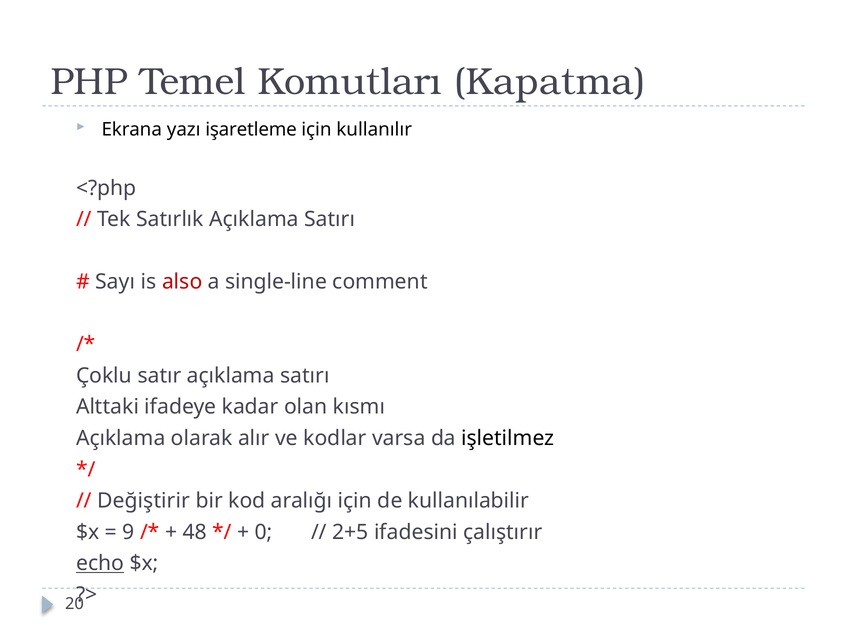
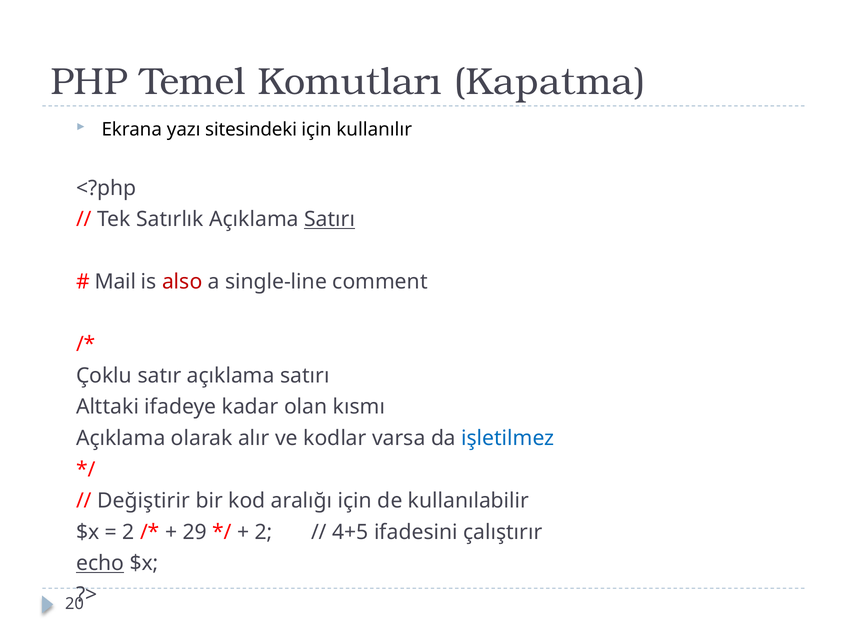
işaretleme: işaretleme -> sitesindeki (251, 130)
Satırı underline: none -> present (330, 219)
Sayı: Sayı -> Mail (115, 282)
işletilmez colour: black -> blue (508, 438)
9: 9 -> 2 (128, 532)
48: 48 -> 29 (195, 532)
0: 0 -> 2 (264, 532)
2+5: 2+5 -> 4+5 (350, 532)
